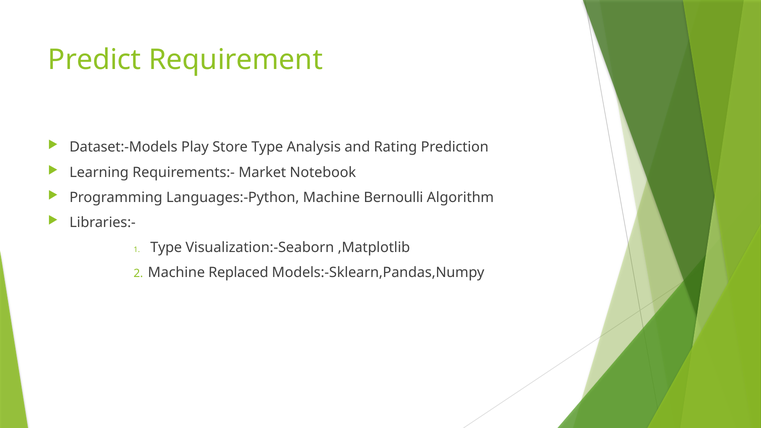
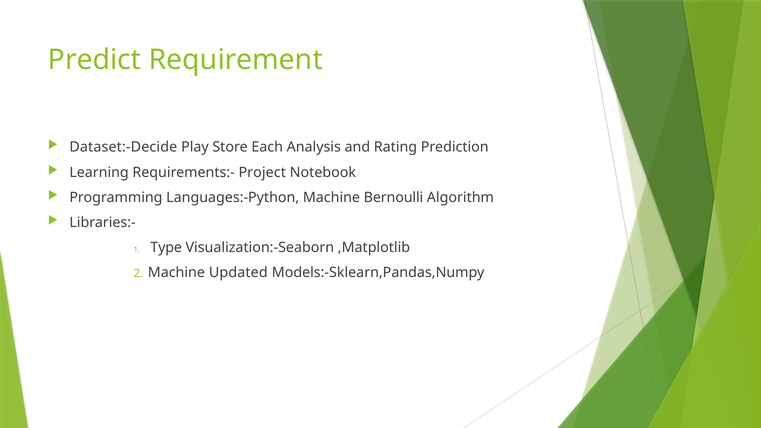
Dataset:-Models: Dataset:-Models -> Dataset:-Decide (123, 147)
Store Type: Type -> Each (267, 147)
Market: Market -> Project (262, 172)
Replaced: Replaced -> Updated (238, 273)
